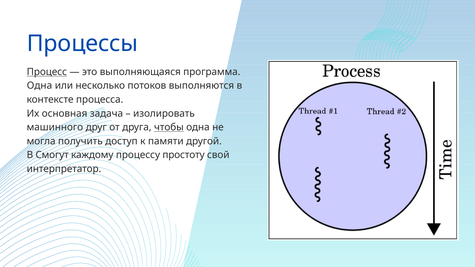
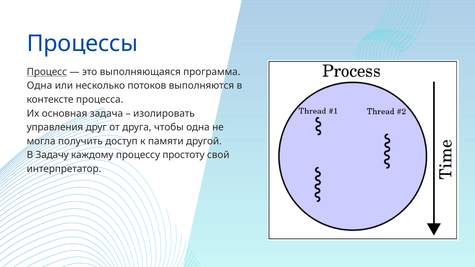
машинного: машинного -> управления (55, 127)
чтобы underline: present -> none (169, 127)
Смогут: Смогут -> Задачу (52, 155)
